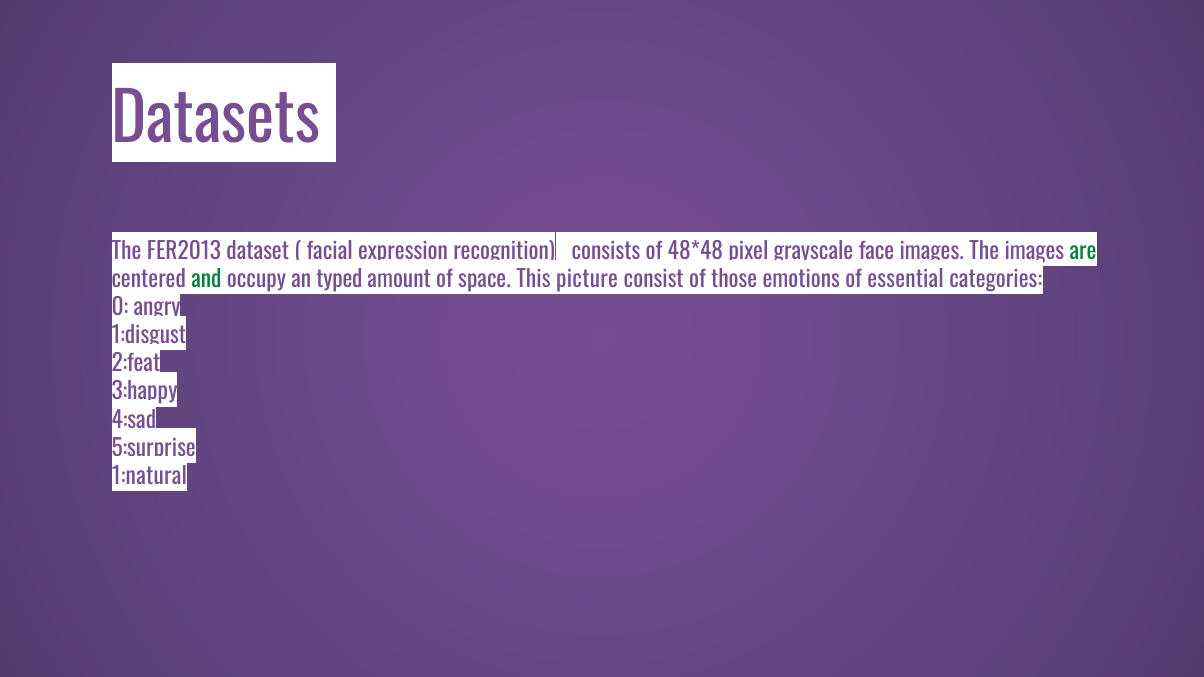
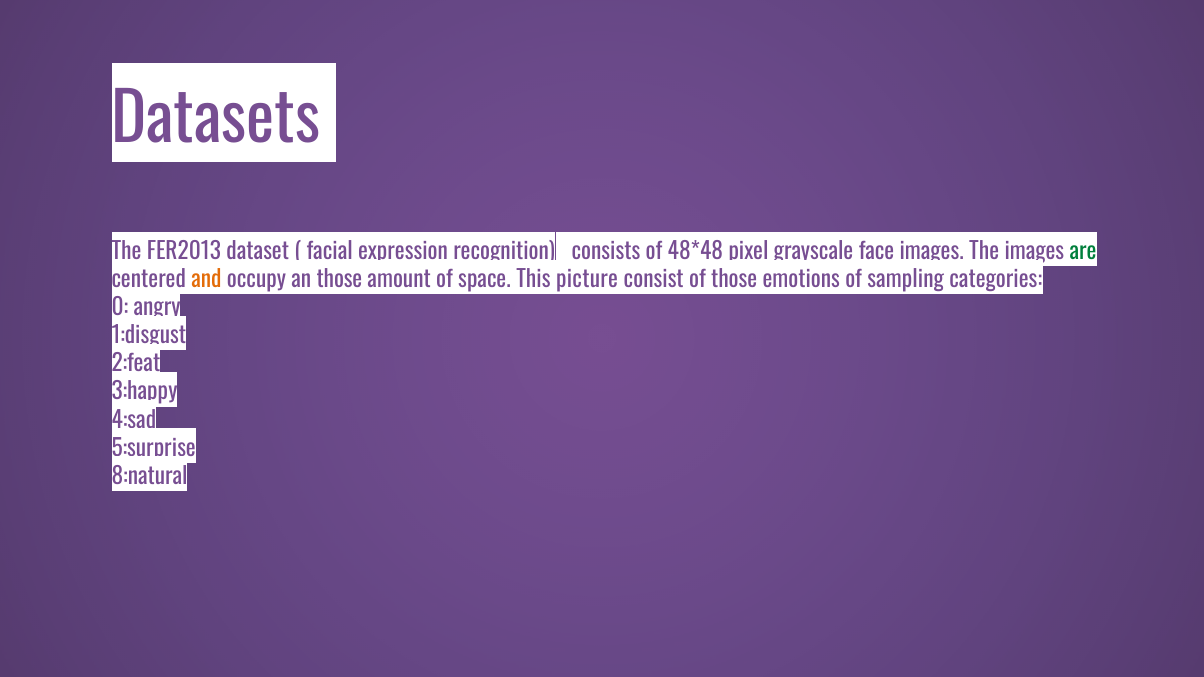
and colour: green -> orange (206, 280)
an typed: typed -> those (339, 280)
essential: essential -> sampling (906, 280)
1:natural: 1:natural -> 8:natural (150, 477)
